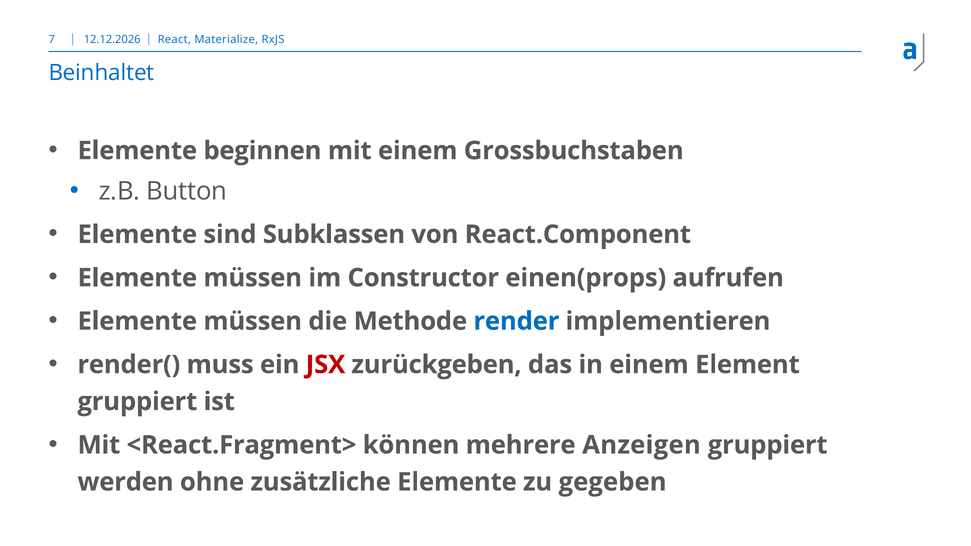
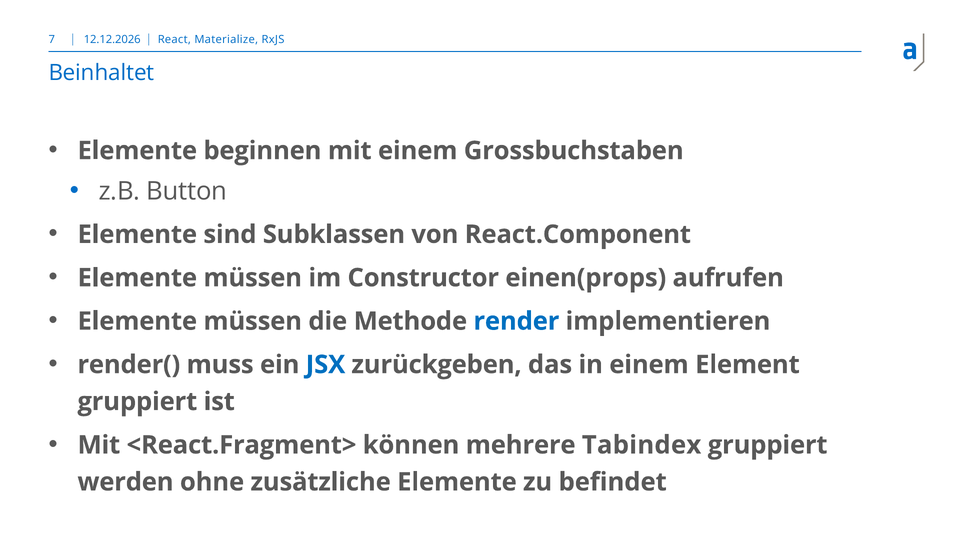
JSX colour: red -> blue (325, 365)
Anzeigen: Anzeigen -> Tabindex (642, 445)
gegeben: gegeben -> befindet (613, 482)
